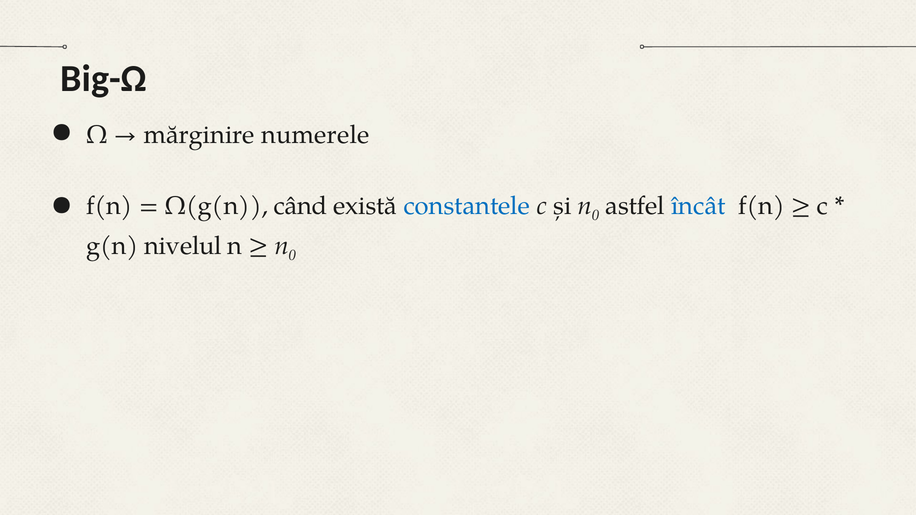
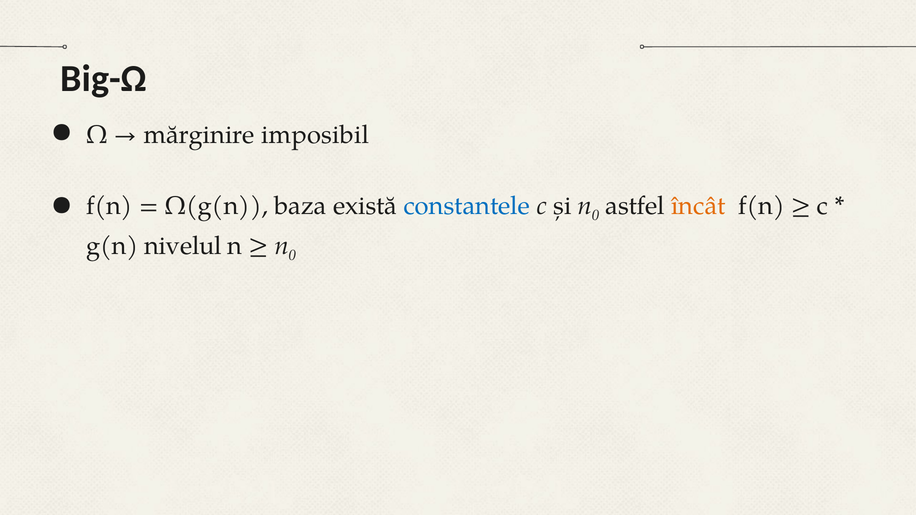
numerele: numerele -> imposibil (315, 135)
când: când -> baza (300, 206)
încât colour: blue -> orange (698, 206)
